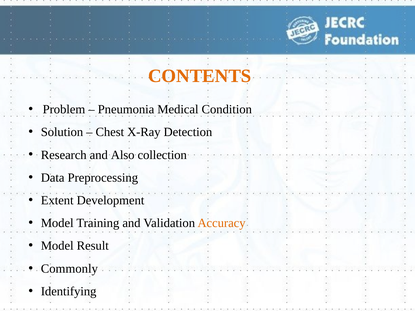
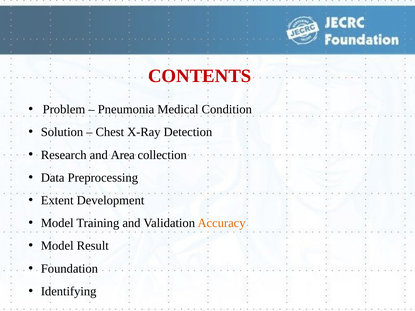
CONTENTS colour: orange -> red (200, 76)
Also: Also -> Area (123, 155)
Commonly: Commonly -> Foundation (69, 269)
